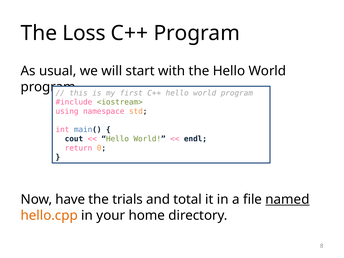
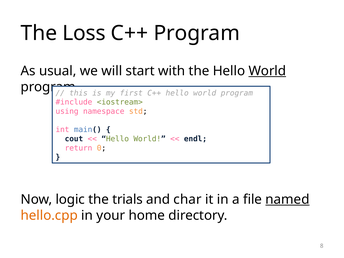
World underline: none -> present (267, 71)
have: have -> logic (70, 199)
total: total -> char (188, 199)
